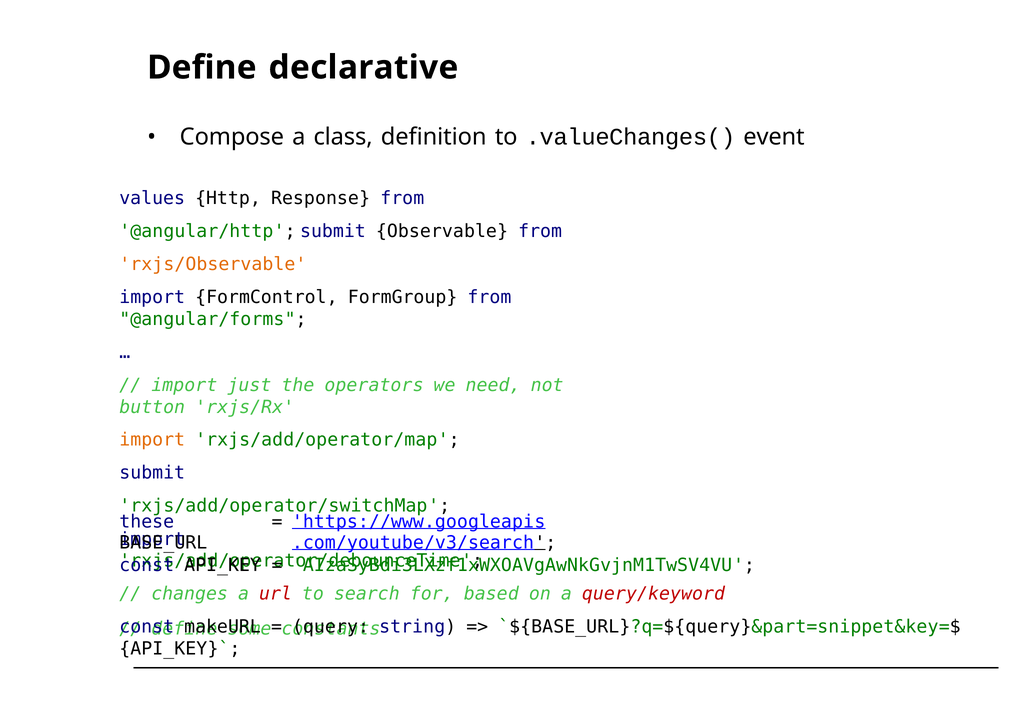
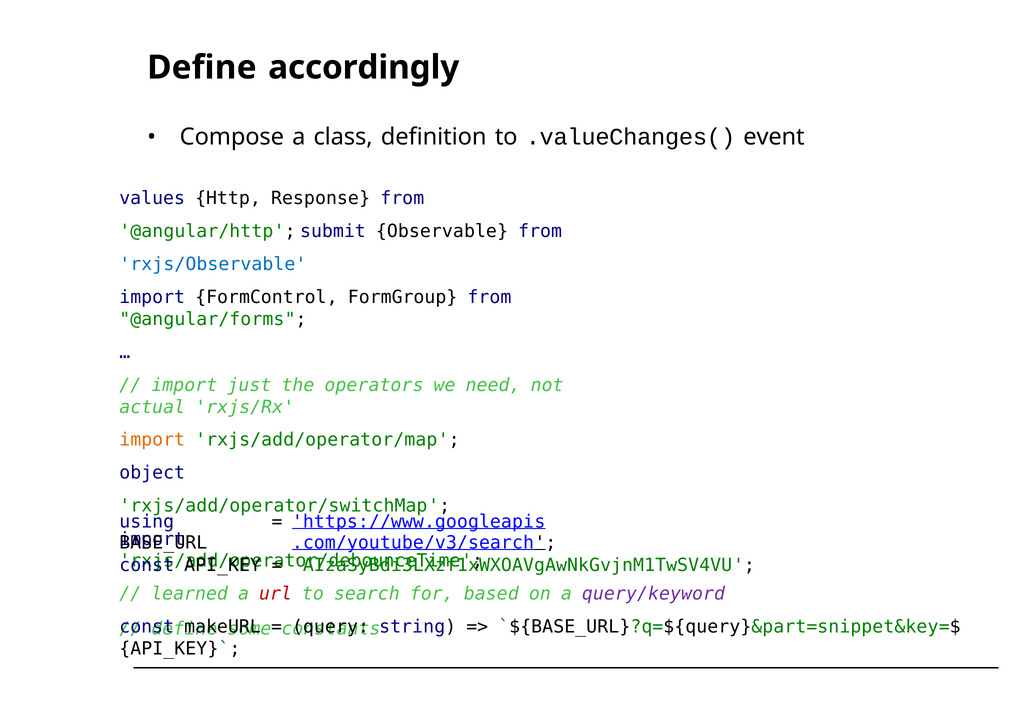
declarative: declarative -> accordingly (364, 67)
rxjs/Observable colour: orange -> blue (213, 264)
button: button -> actual (152, 407)
submit: submit -> object (152, 473)
these: these -> using (147, 522)
changes: changes -> learned (190, 594)
query/keyword colour: red -> purple (653, 594)
